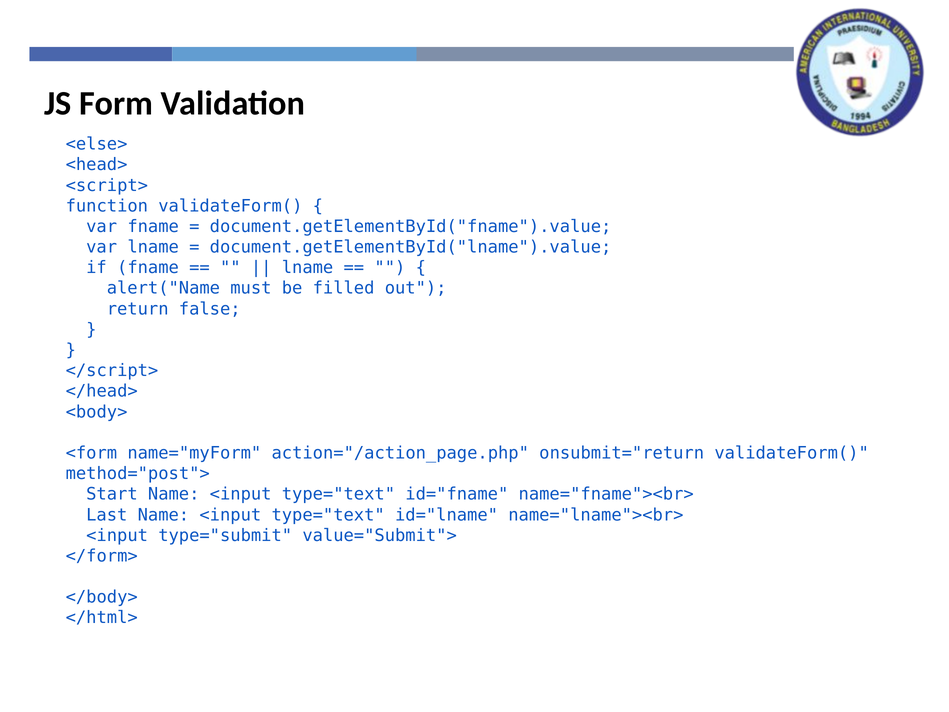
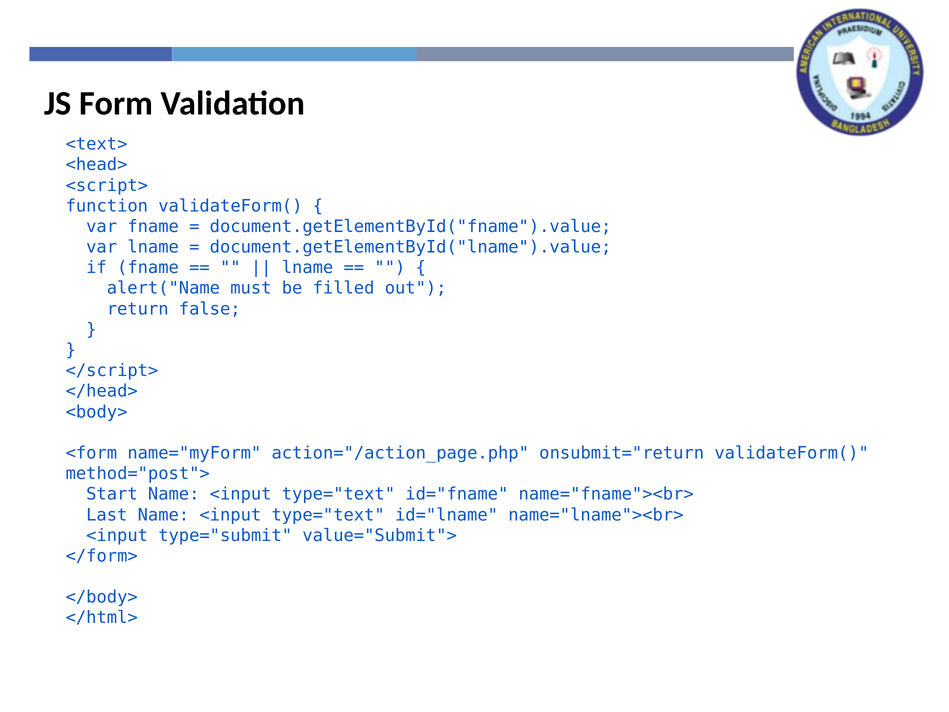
<else>: <else> -> <text> (97, 144)
